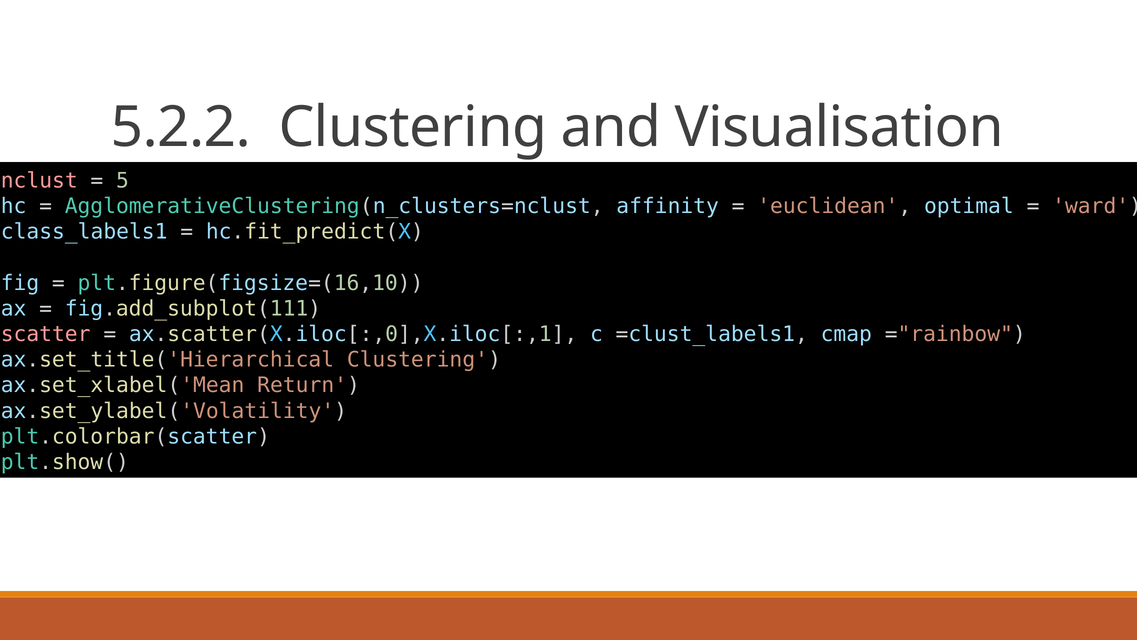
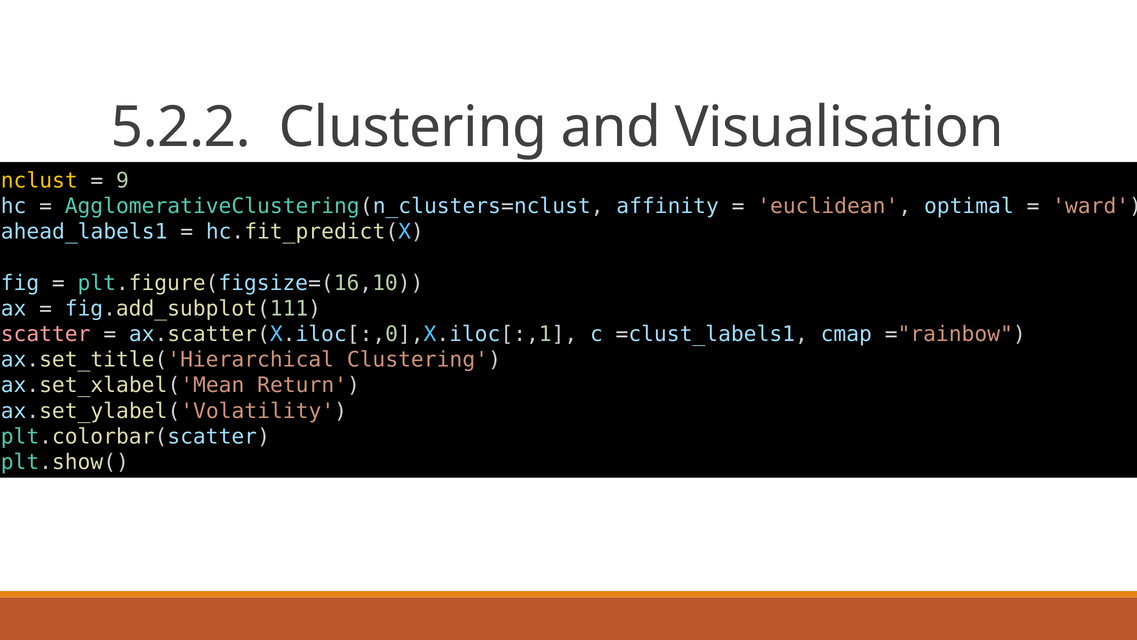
nclust colour: pink -> yellow (39, 180)
5: 5 -> 9 (122, 180)
class_labels1: class_labels1 -> ahead_labels1 (84, 232)
